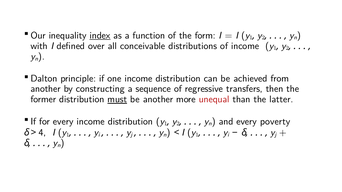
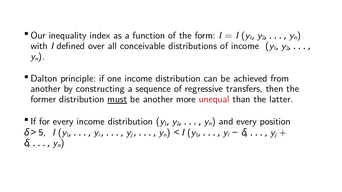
index underline: present -> none (100, 35)
poverty: poverty -> position (275, 122)
4: 4 -> 5 (42, 133)
